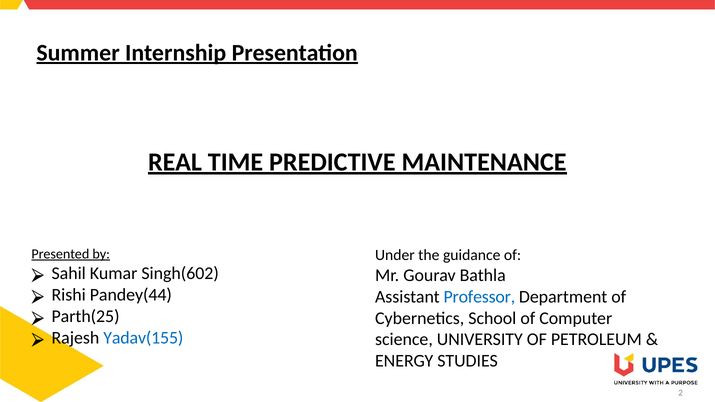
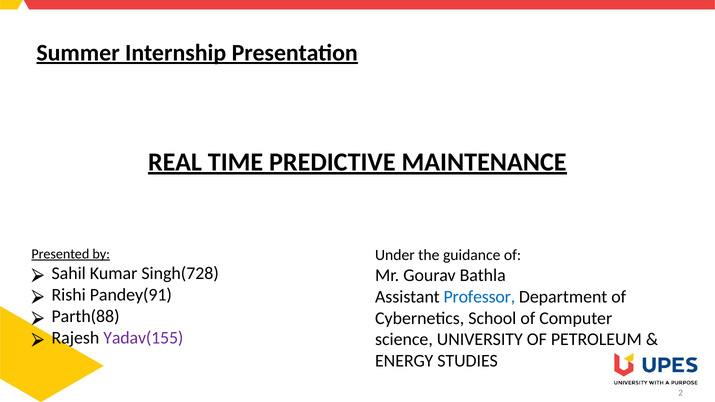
Singh(602: Singh(602 -> Singh(728 (180, 274)
Pandey(44: Pandey(44 -> Pandey(91 (131, 295)
Parth(25: Parth(25 -> Parth(88 (86, 316)
Yadav(155 colour: blue -> purple (143, 338)
